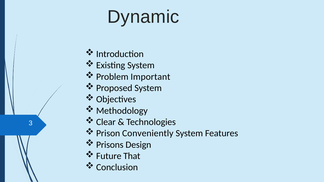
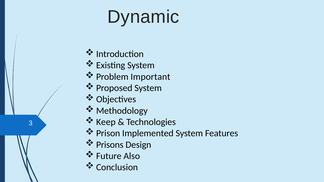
Clear: Clear -> Keep (106, 122)
Conveniently: Conveniently -> Implemented (148, 134)
That: That -> Also (132, 156)
